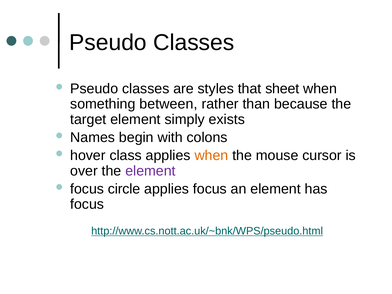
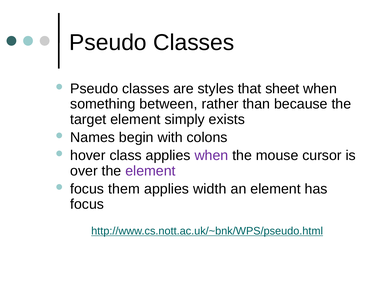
when colour: orange -> purple (211, 156)
circle: circle -> them (124, 189)
applies focus: focus -> width (210, 189)
